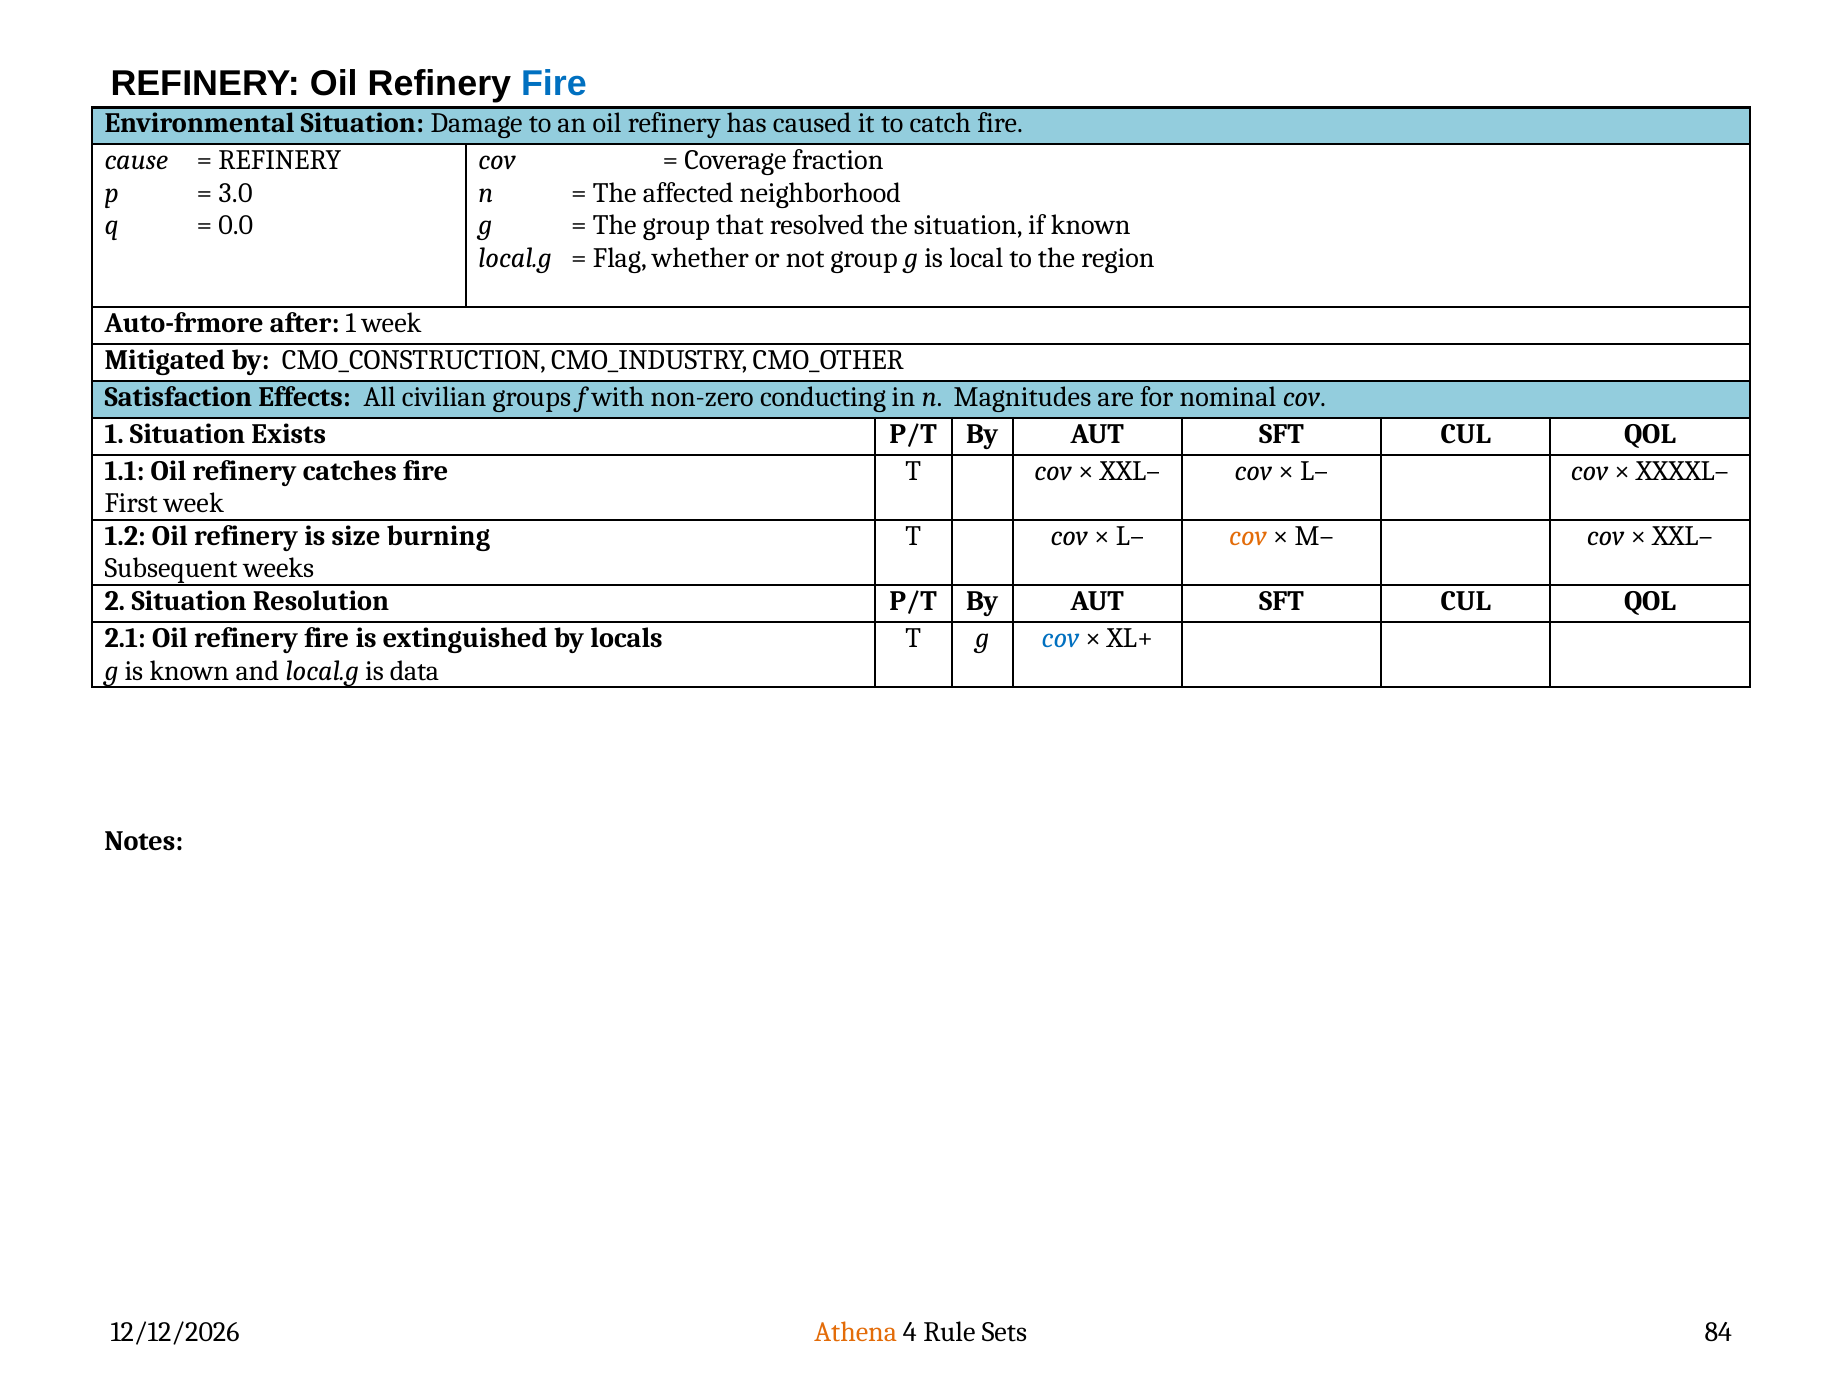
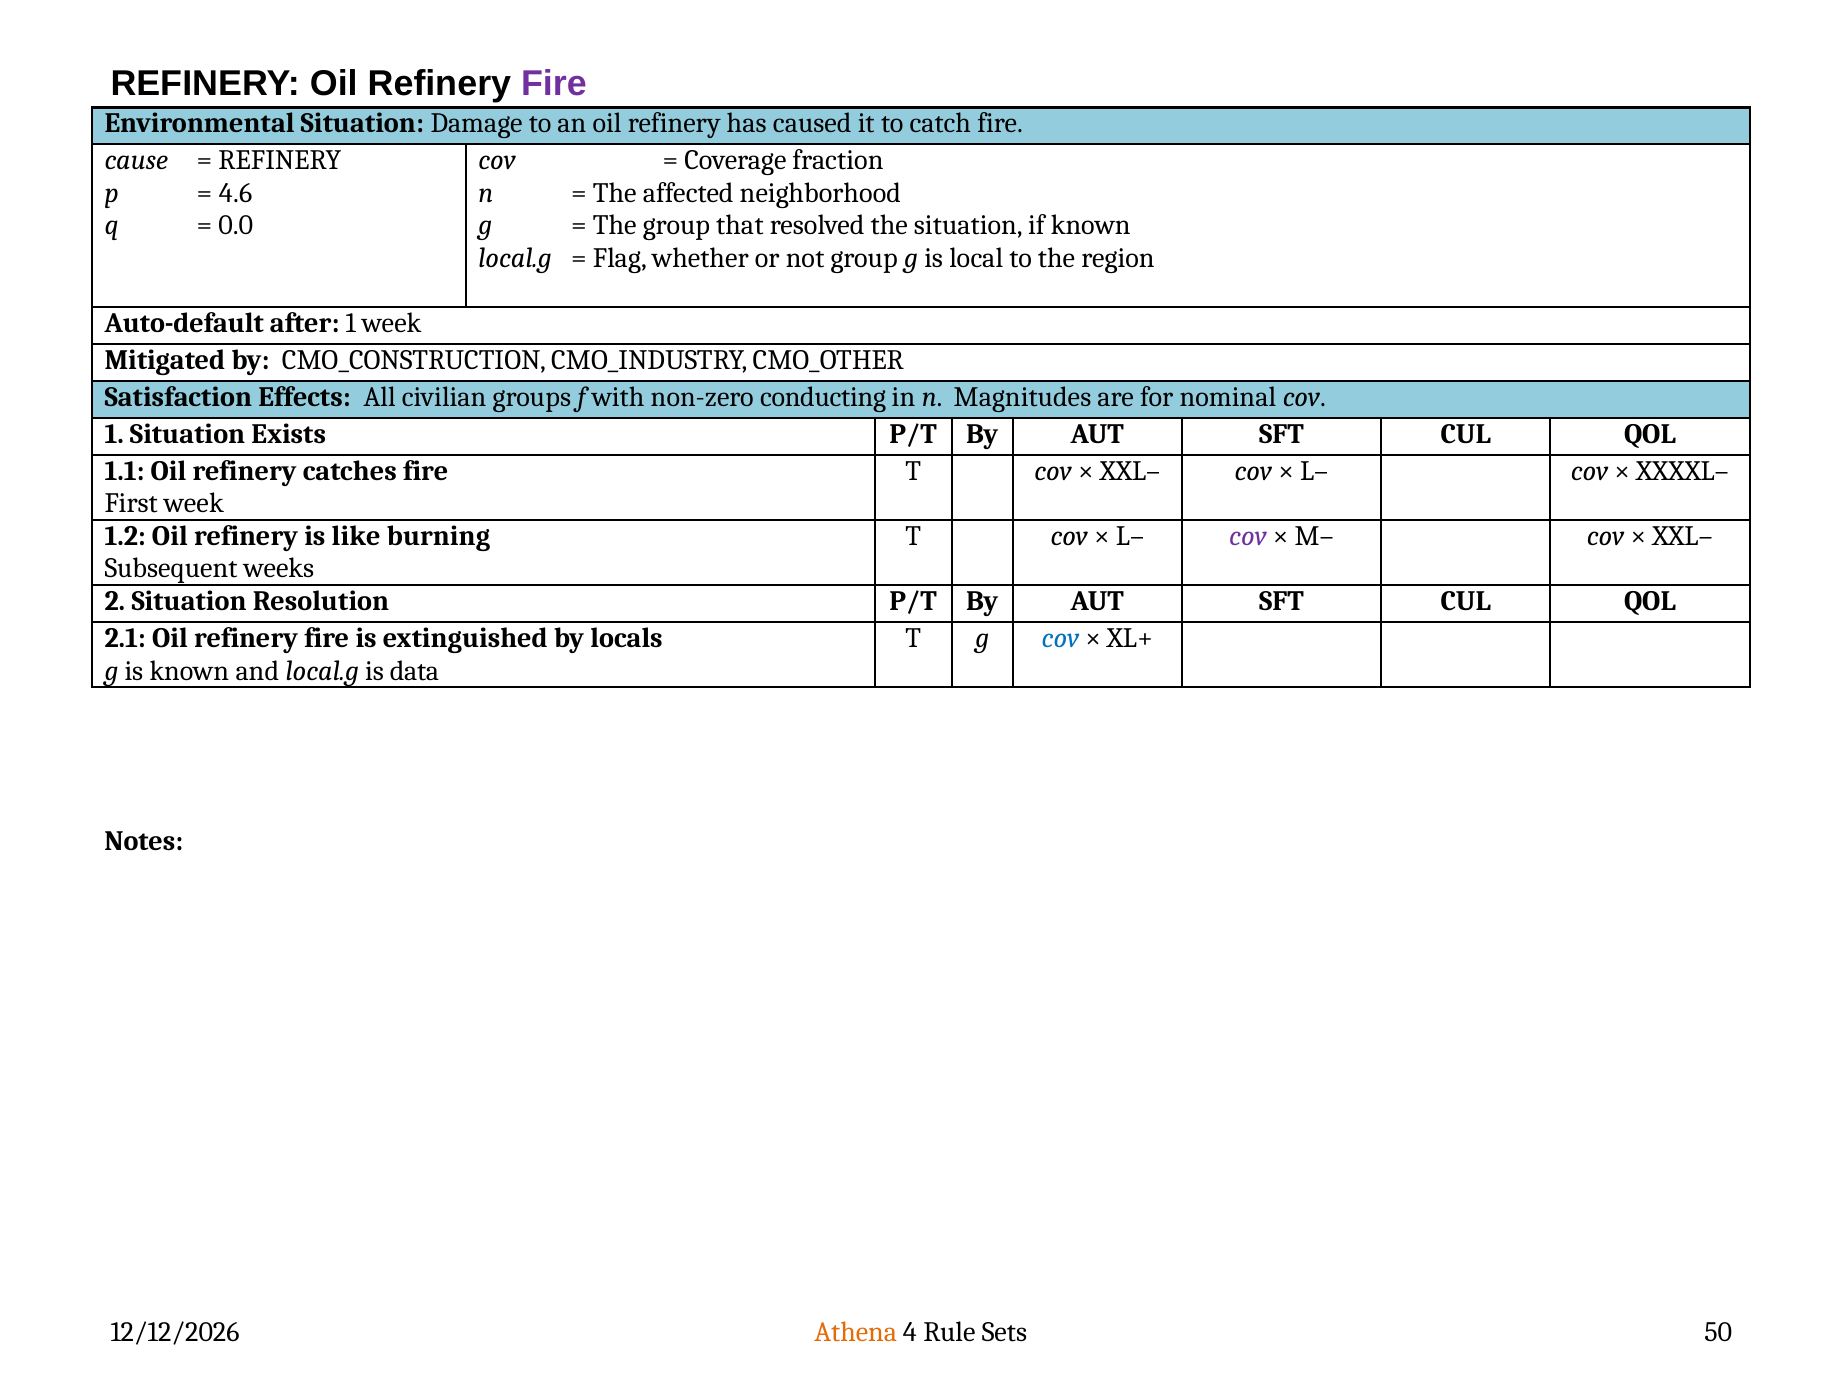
Fire colour: blue -> purple (554, 84)
3.0: 3.0 -> 4.6 (236, 193)
Auto-frmore: Auto-frmore -> Auto-default (184, 323)
size: size -> like (356, 536)
cov colour: orange -> purple (1248, 536)
84: 84 -> 50 (1718, 1331)
